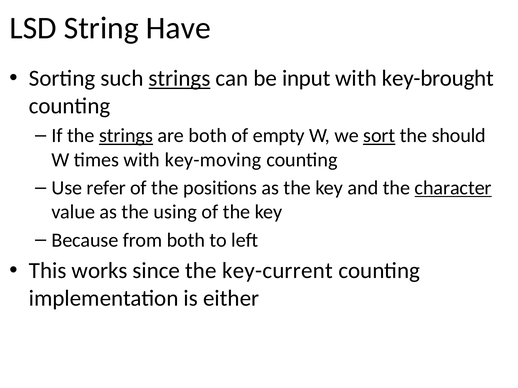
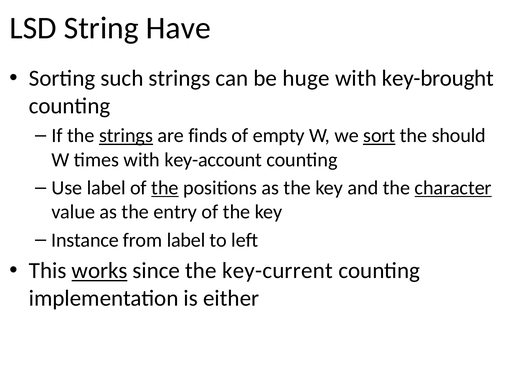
strings underline: present -> none (180, 78)
input: input -> huge (306, 78)
are both: both -> finds (208, 136)
key-moving: key-moving -> key-account (213, 160)
Use refer: refer -> label (106, 188)
the underline: none -> present (165, 188)
using: using -> entry (175, 212)
Because: Because -> Instance (85, 240)
from both: both -> label (186, 240)
works underline: none -> present (100, 271)
